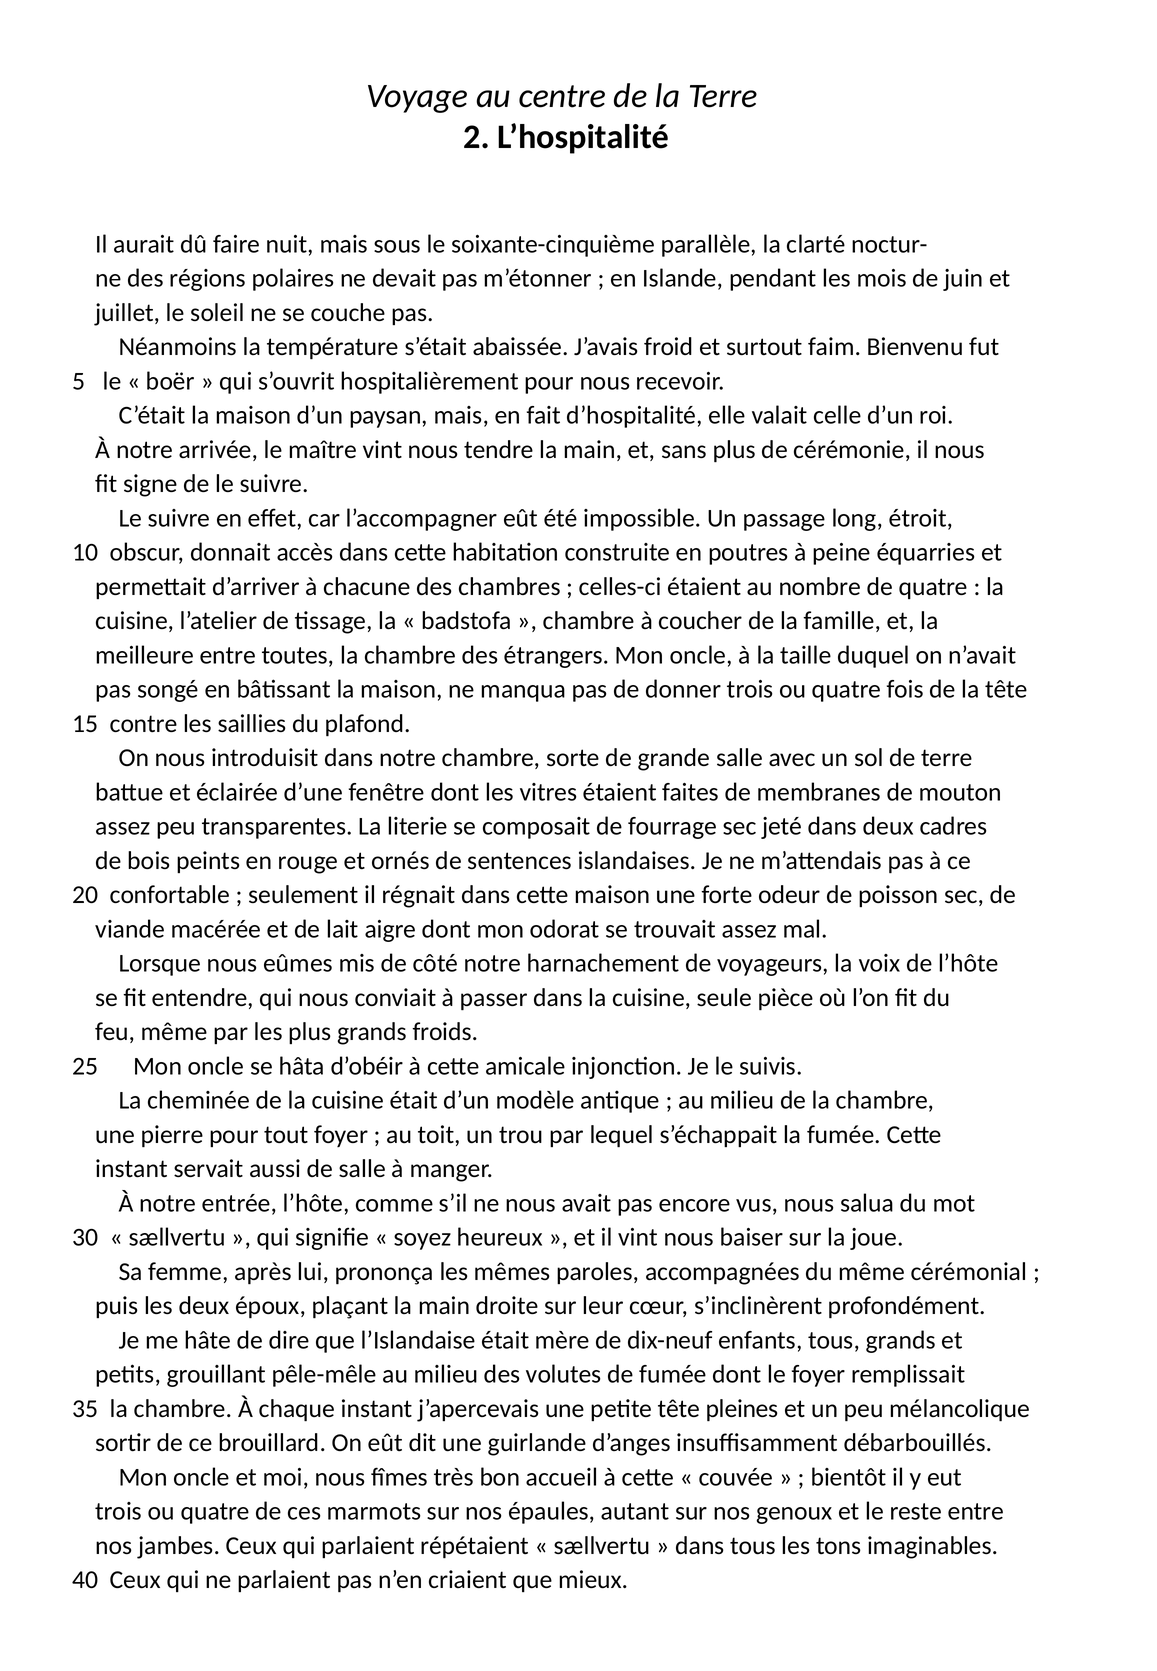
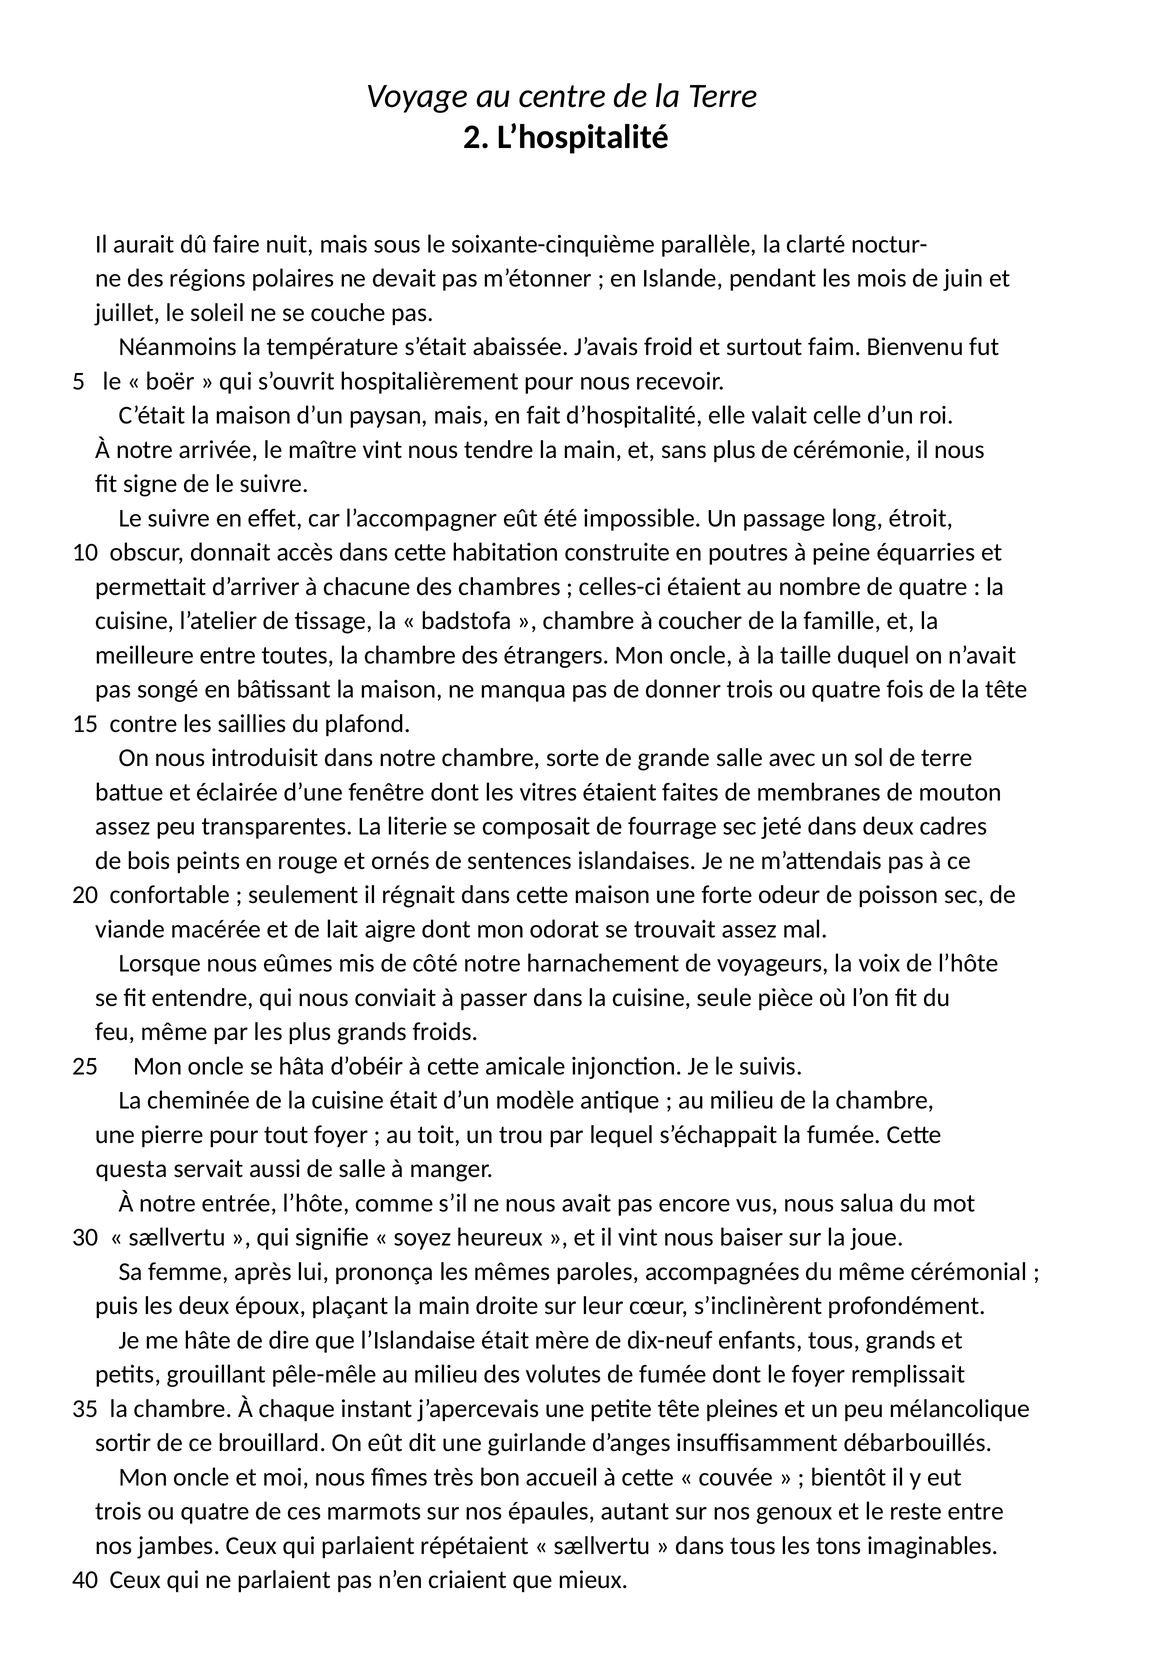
instant: instant -> questa (131, 1169)
